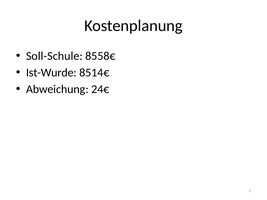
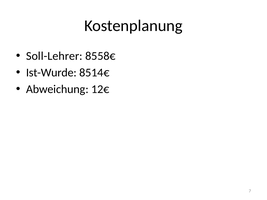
Soll-Schule: Soll-Schule -> Soll-Lehrer (54, 56)
24€: 24€ -> 12€ (100, 89)
